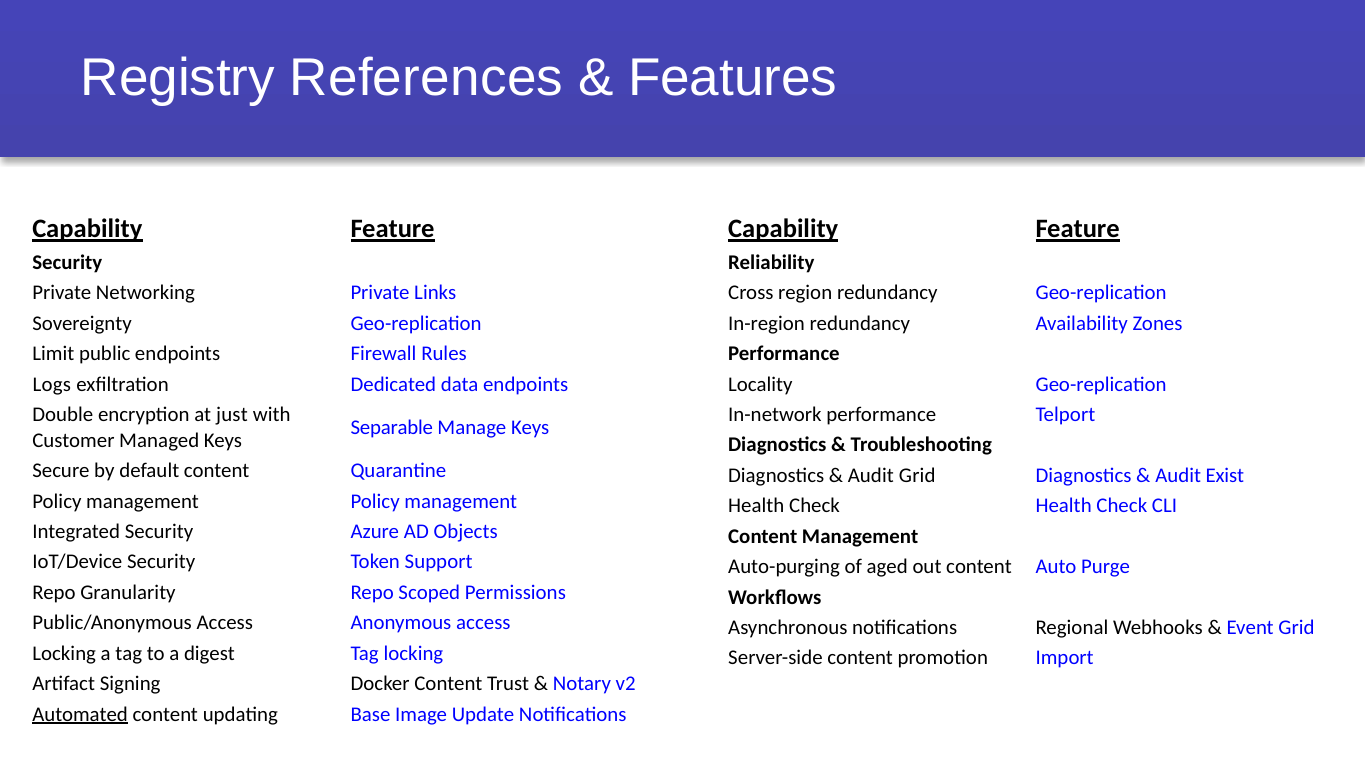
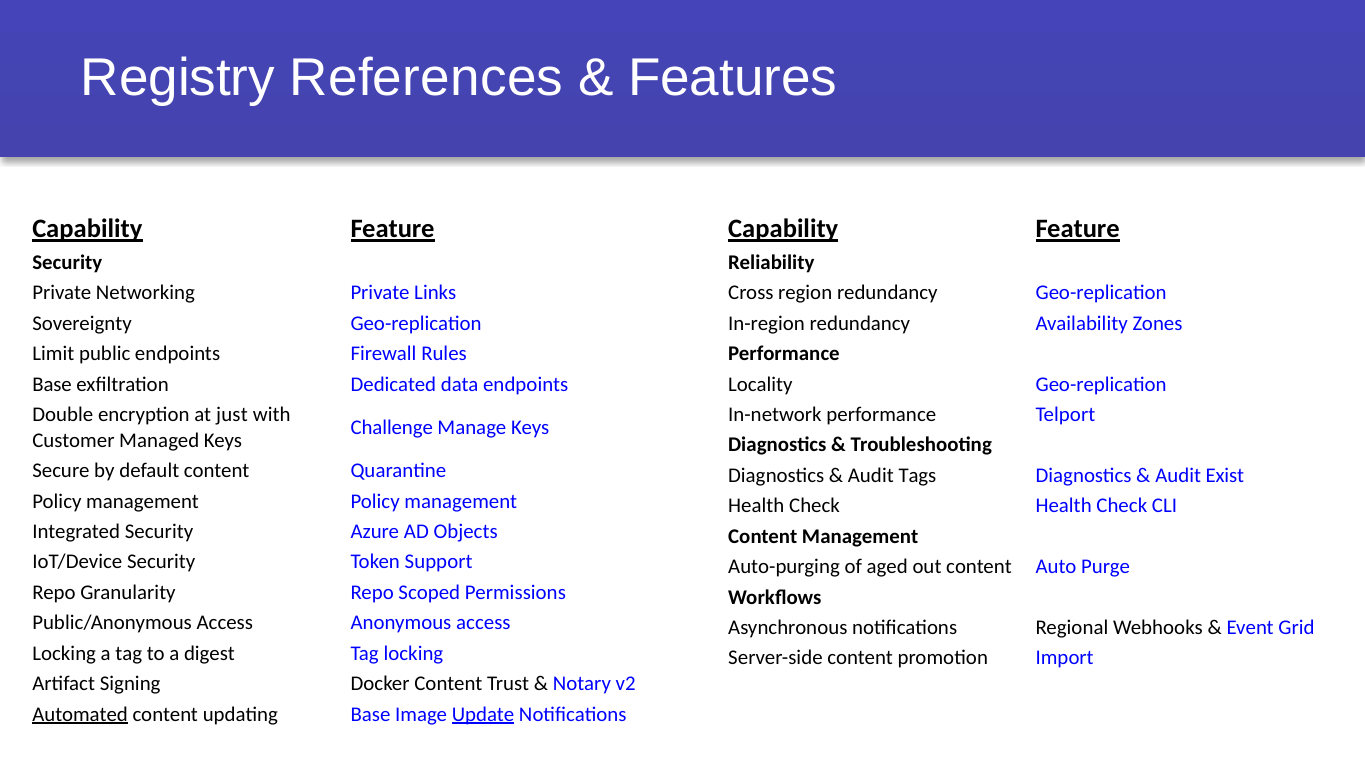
Logs: Logs -> Base (52, 384)
Separable: Separable -> Challenge (392, 427)
Audit Grid: Grid -> Tags (917, 475)
Update underline: none -> present (483, 714)
